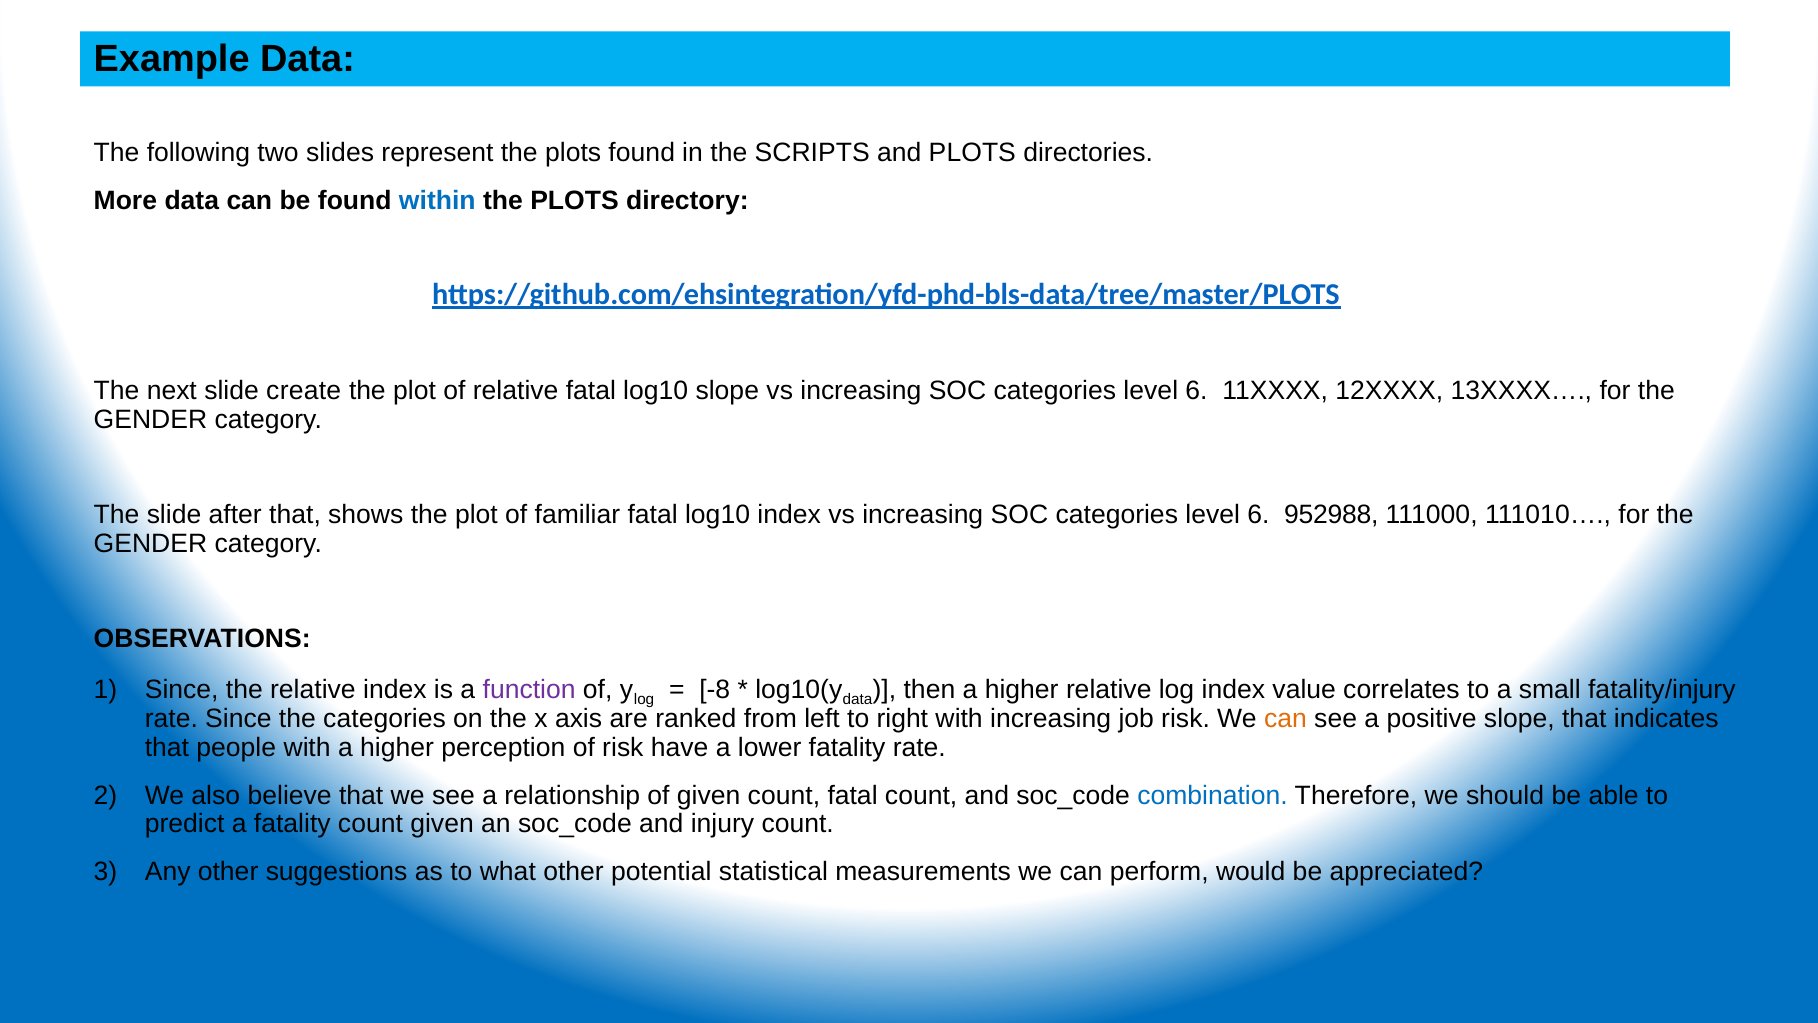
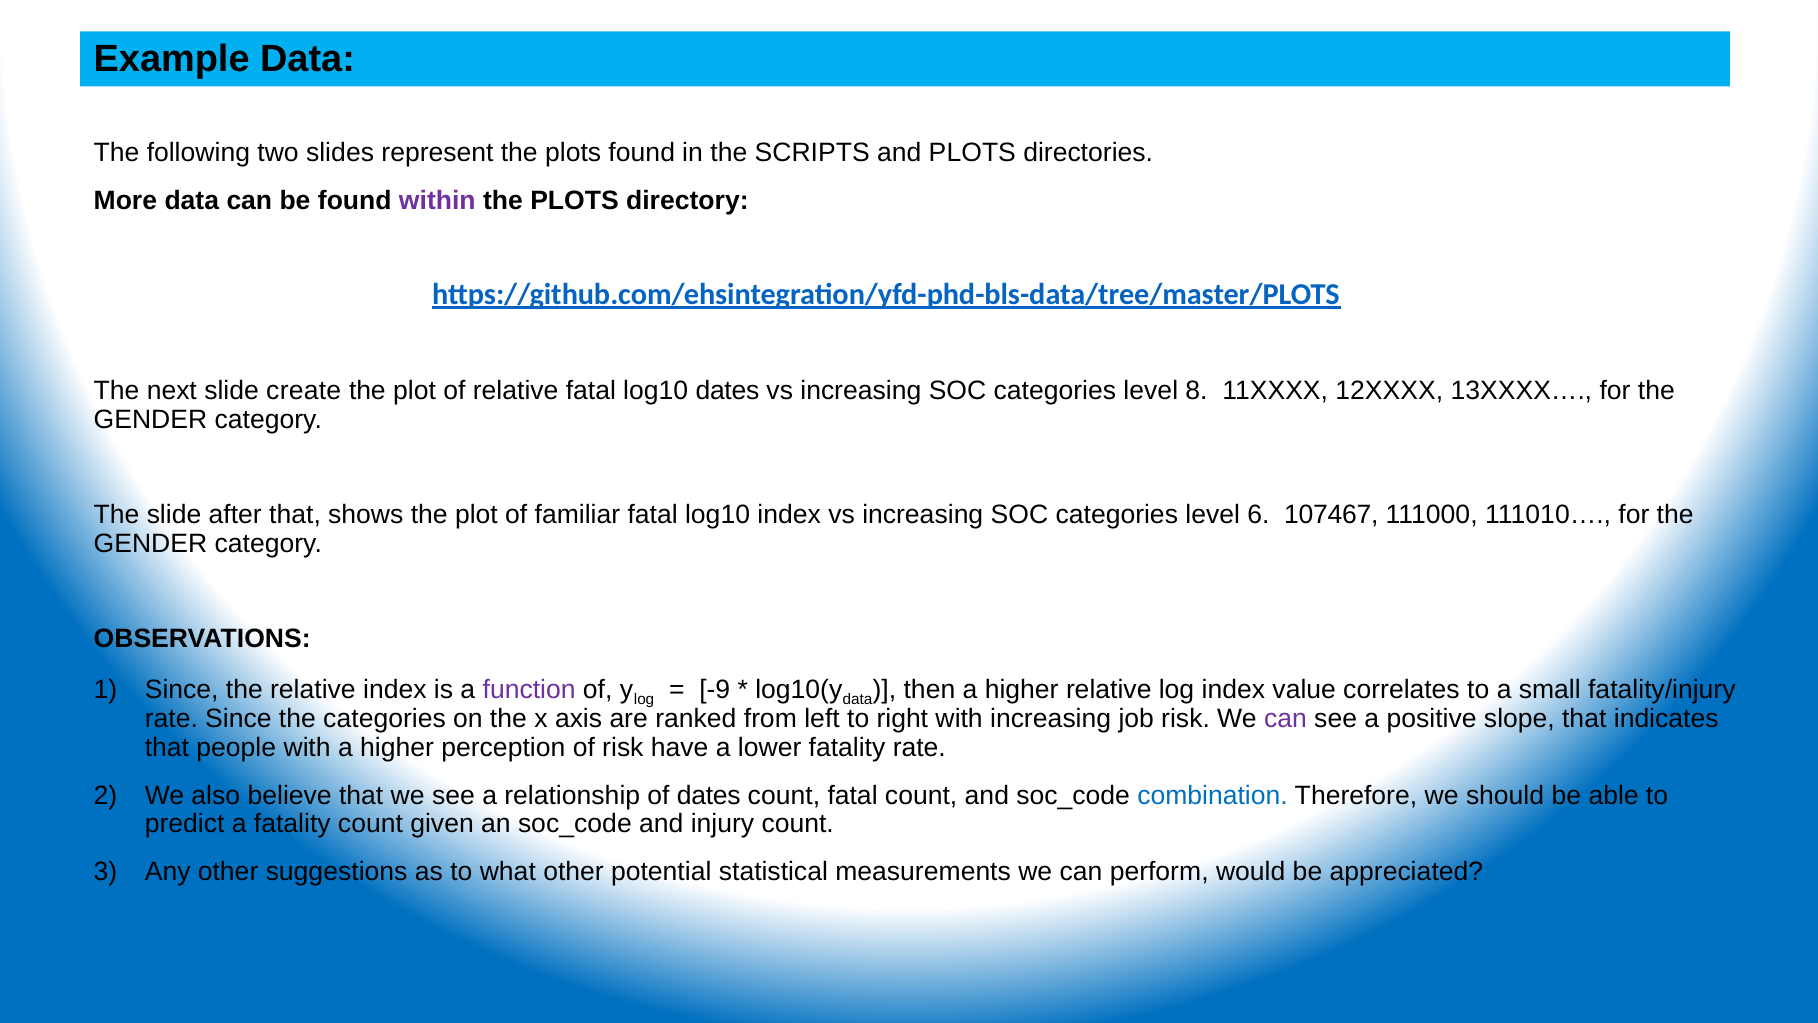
within colour: blue -> purple (437, 201)
log10 slope: slope -> dates (727, 391)
6: 6 -> 8 (1197, 391)
952988: 952988 -> 107467 (1331, 515)
-8: -8 -> -9 (715, 689)
can colour: orange -> purple (1285, 719)
of given: given -> dates (709, 795)
